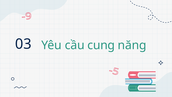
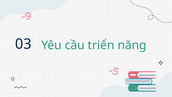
cung: cung -> triển (101, 45)
